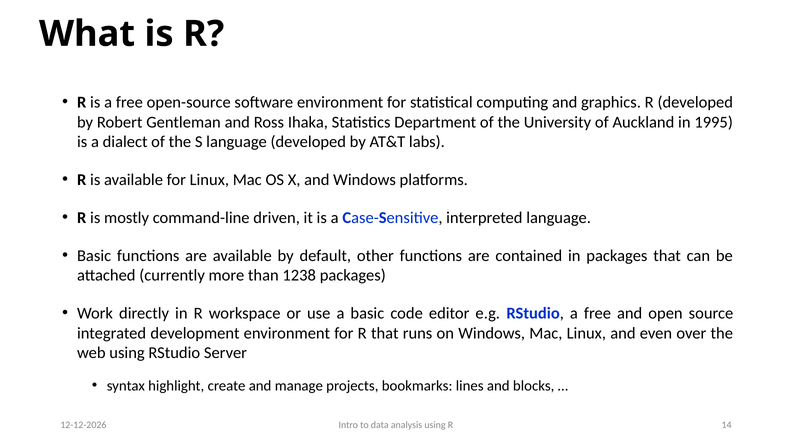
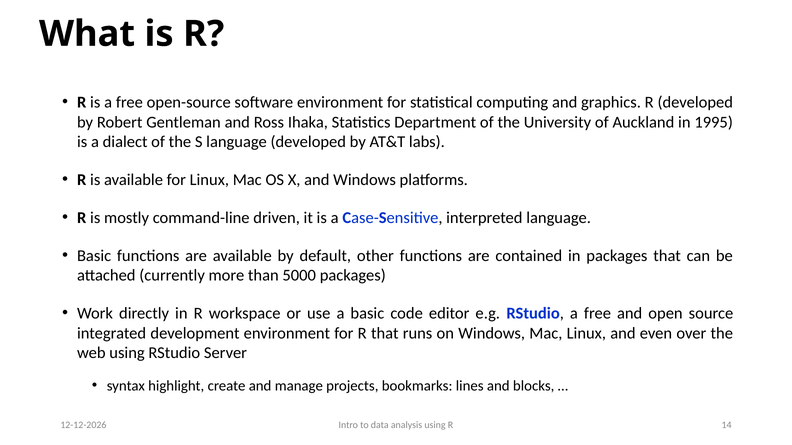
1238: 1238 -> 5000 (299, 276)
